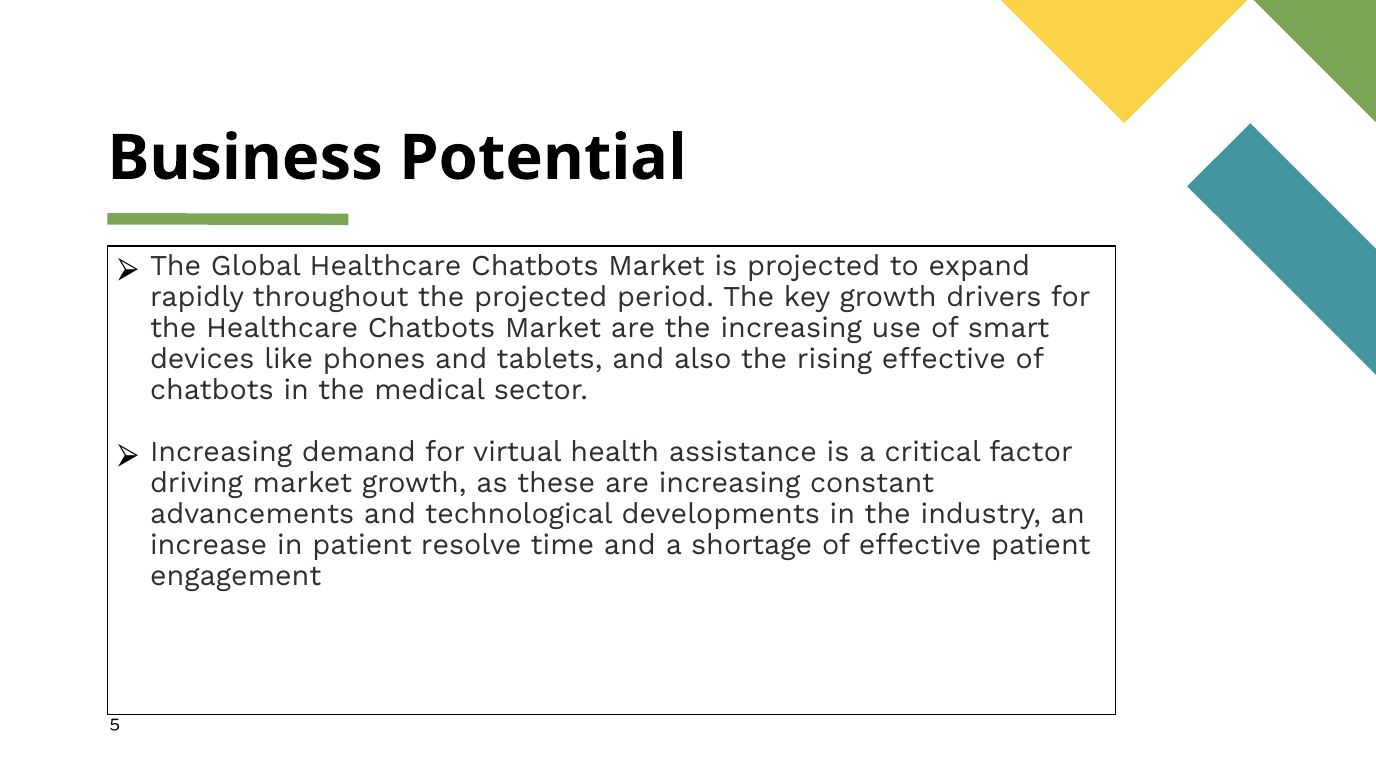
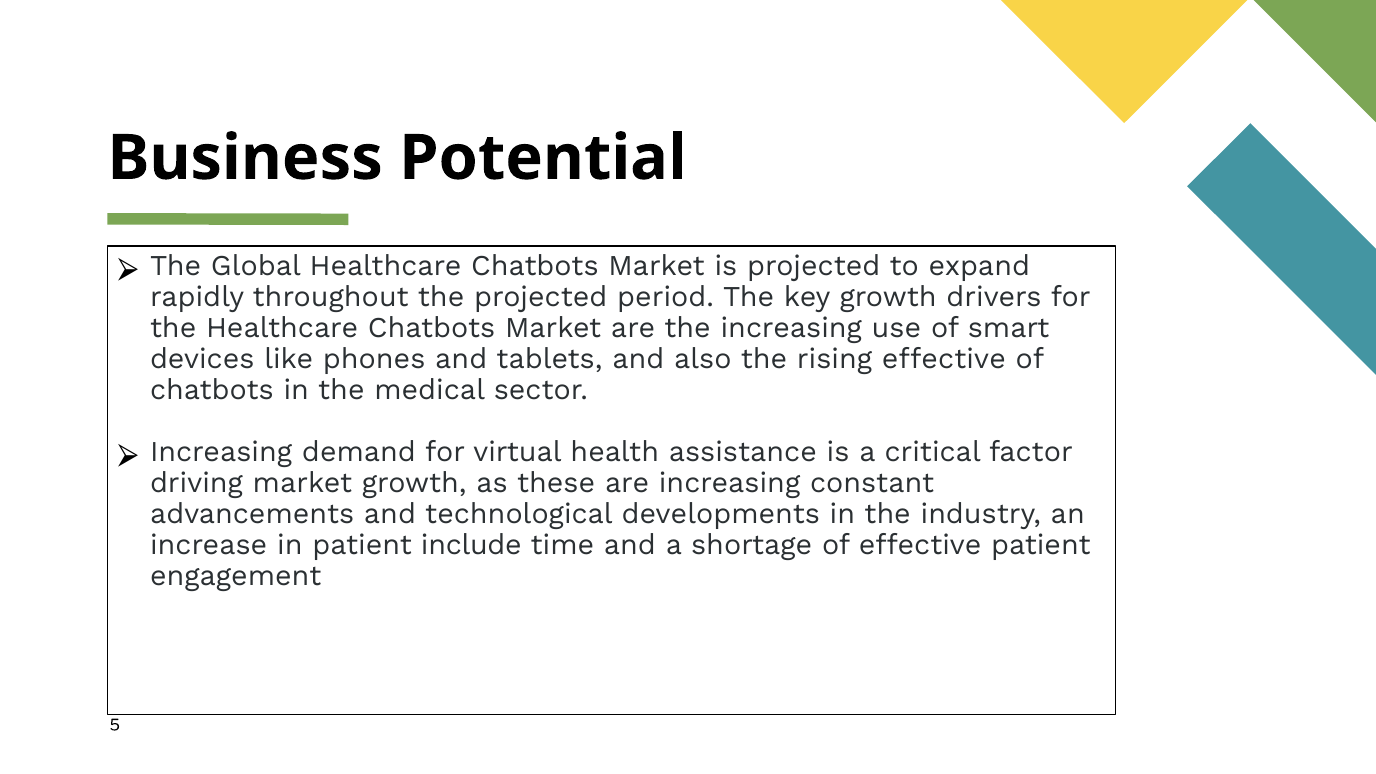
resolve: resolve -> include (471, 545)
